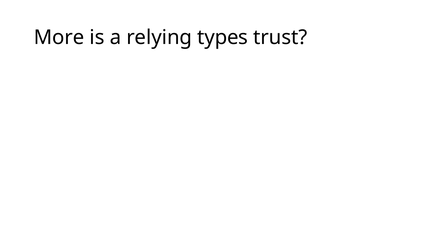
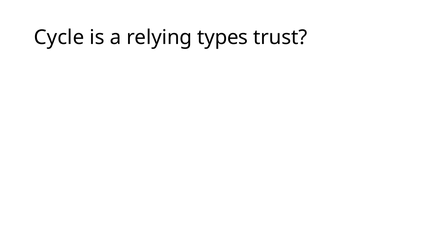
More: More -> Cycle (59, 37)
